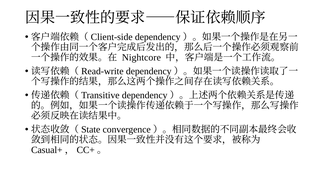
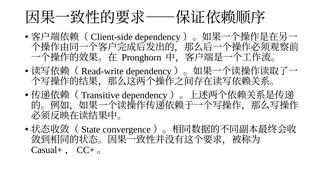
Nightcore: Nightcore -> Pronghorn (141, 58)
